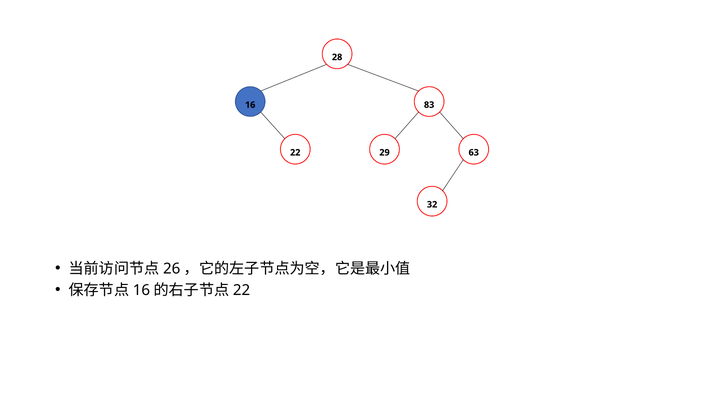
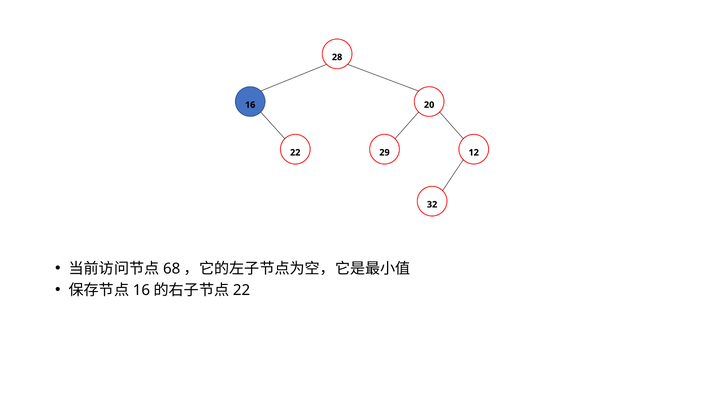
83: 83 -> 20 (429, 105)
63: 63 -> 12 (474, 153)
26: 26 -> 68 (172, 269)
